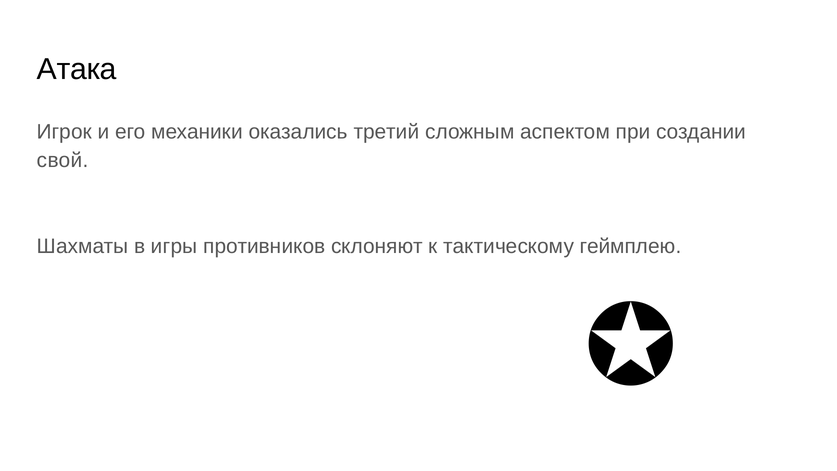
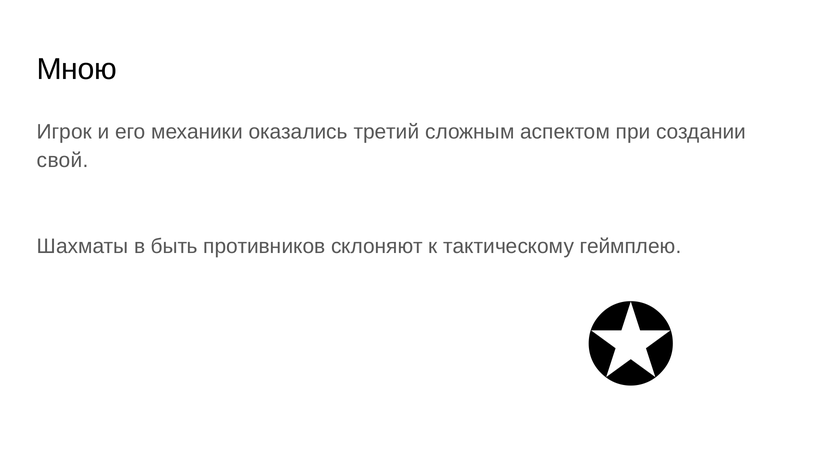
Атака: Атака -> Мною (77, 69)
игры: игры -> быть (174, 246)
